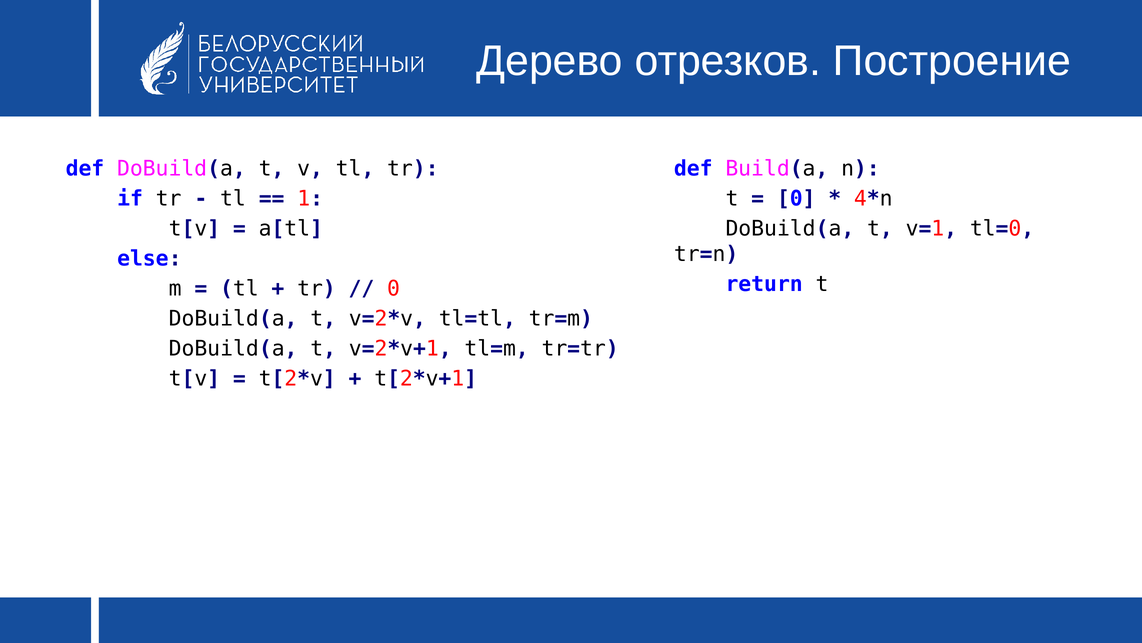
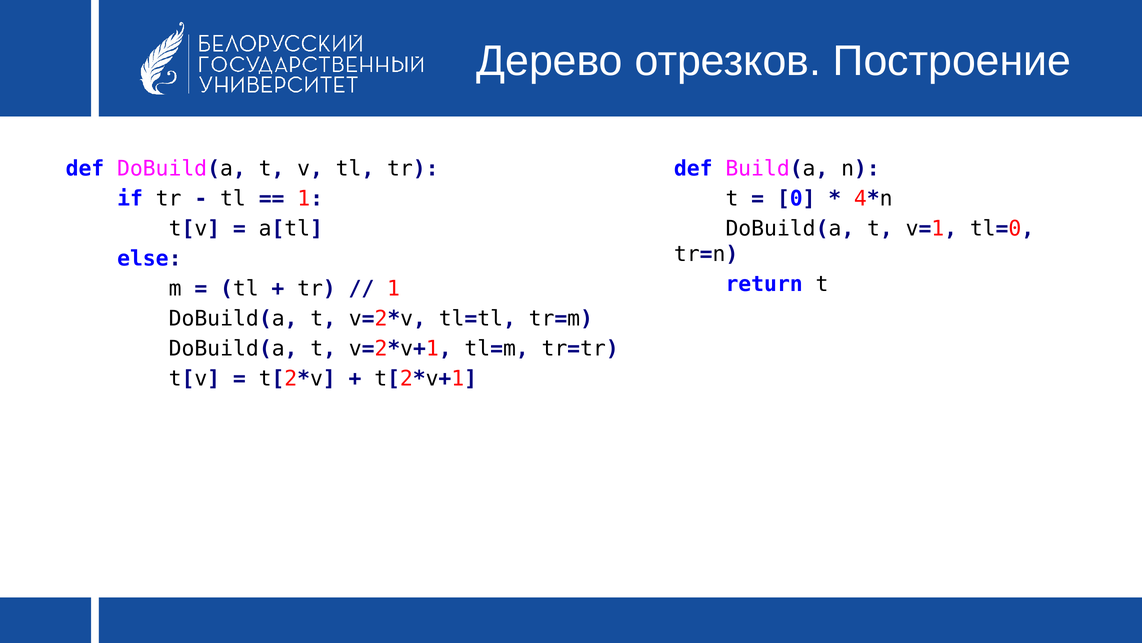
0: 0 -> 1 (394, 288)
